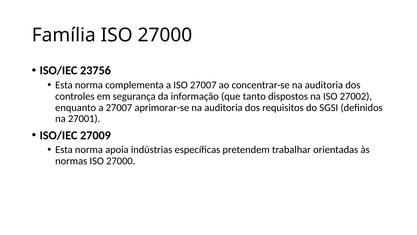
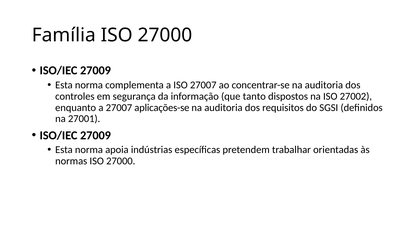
23756: 23756 -> 27009 (96, 71)
aprimorar-se: aprimorar-se -> aplicações-se (162, 107)
